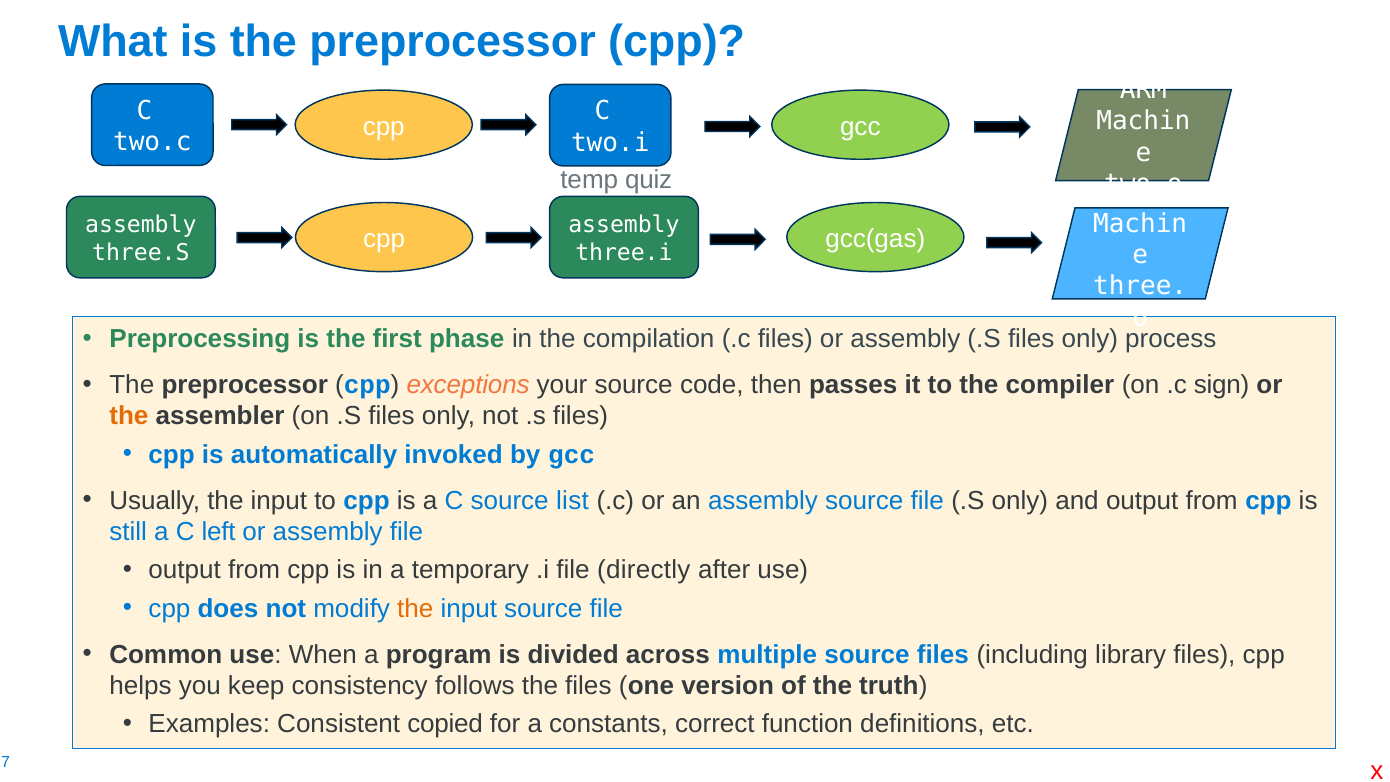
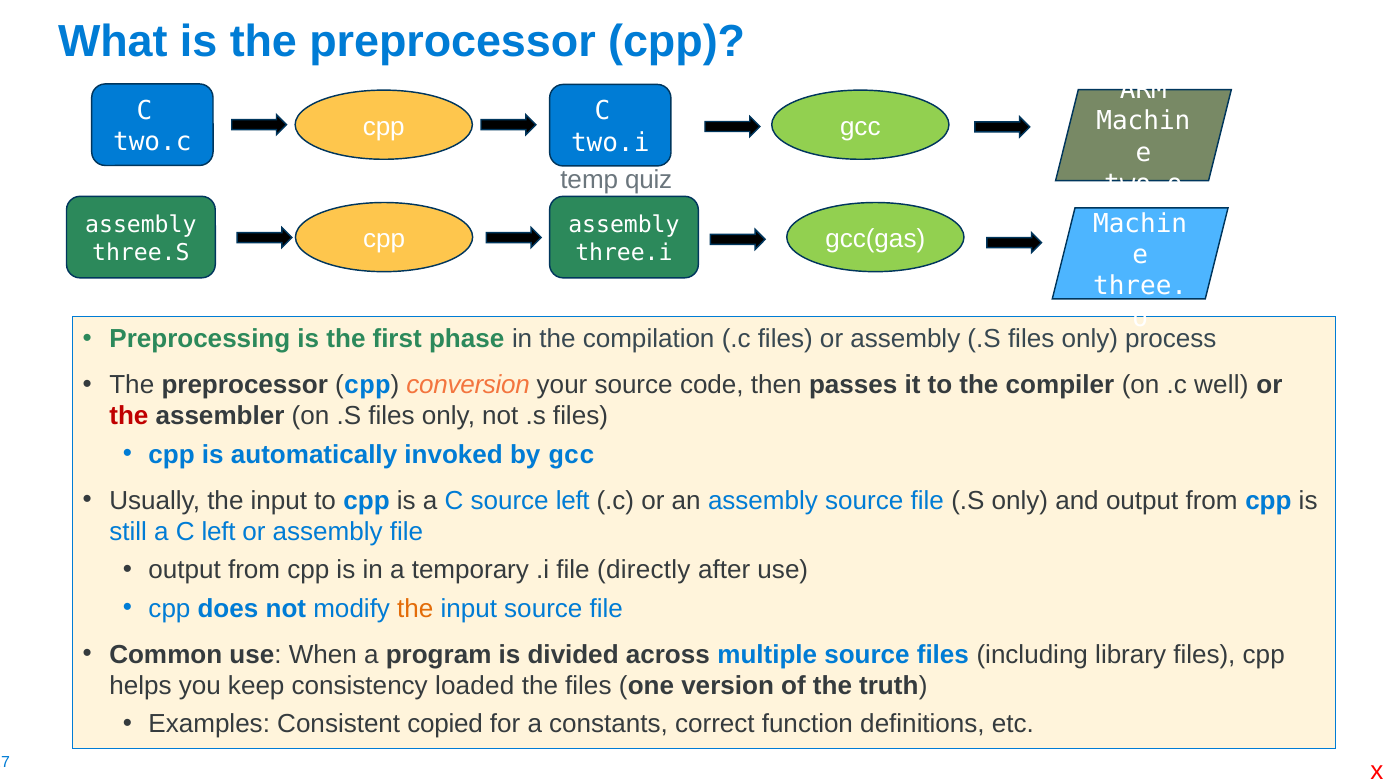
exceptions: exceptions -> conversion (468, 385)
sign: sign -> well (1221, 385)
the colour: orange -> red (129, 416)
source list: list -> left (573, 500)
follows: follows -> loaded (475, 686)
